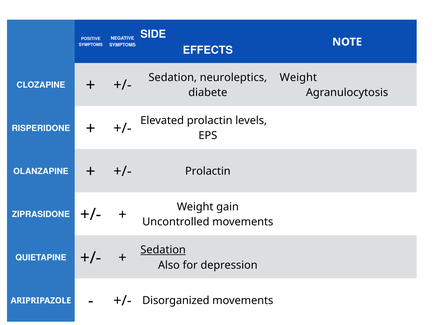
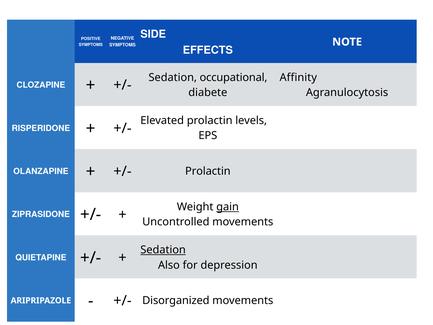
neuroleptics: neuroleptics -> occupational (233, 77)
Weight: Weight -> Affinity (298, 77)
gain underline: none -> present (228, 207)
